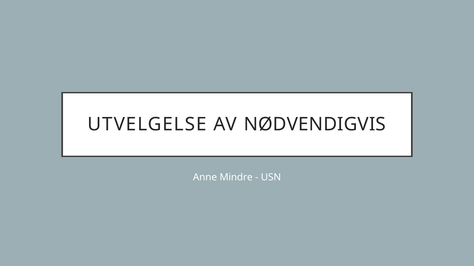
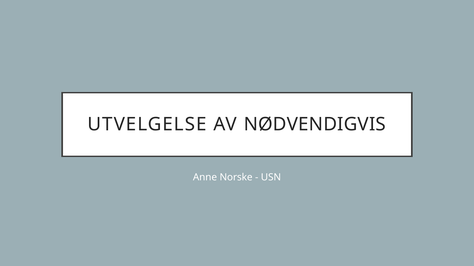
Mindre: Mindre -> Norske (236, 178)
